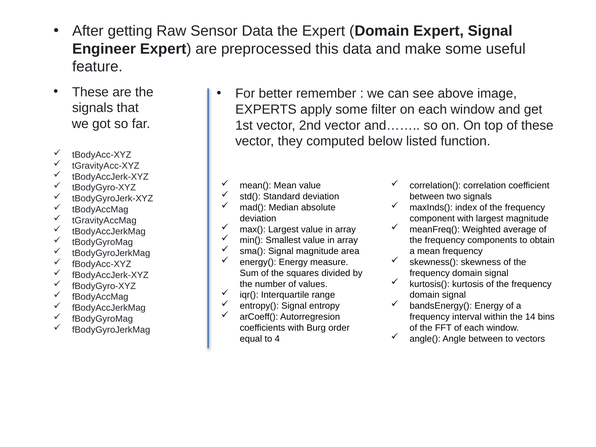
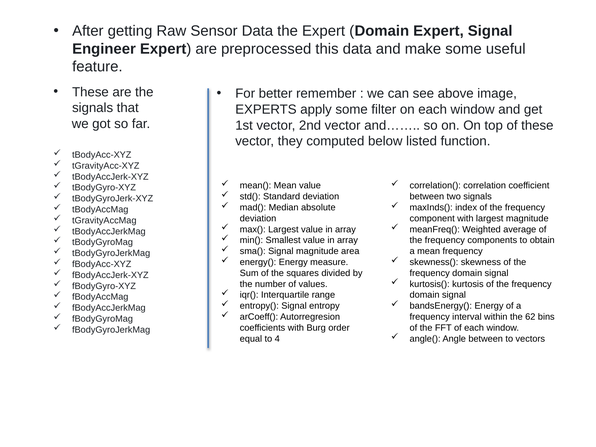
14: 14 -> 62 (530, 317)
